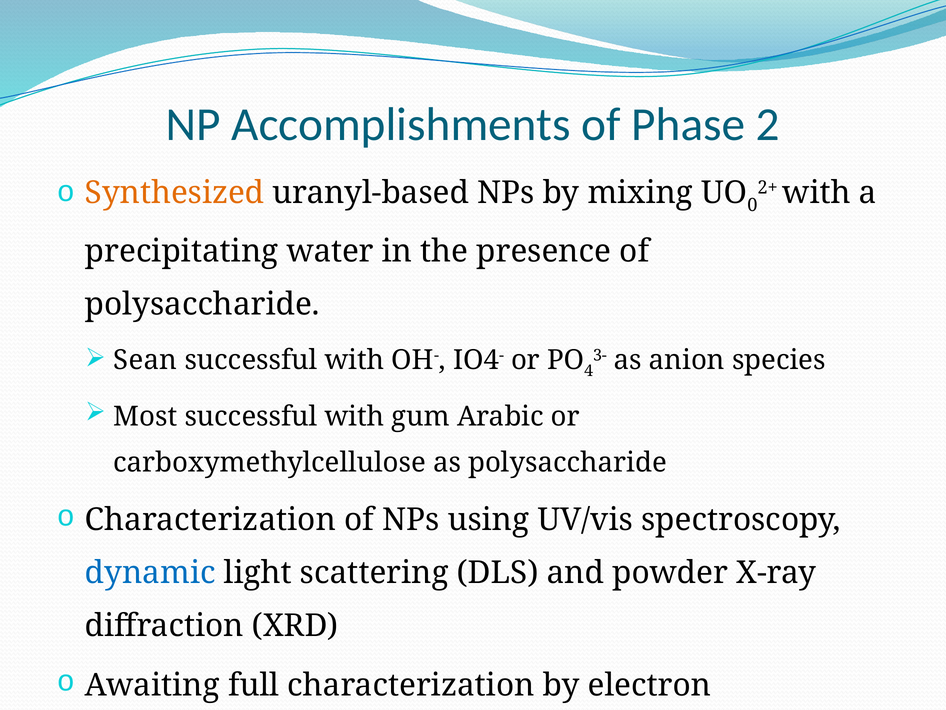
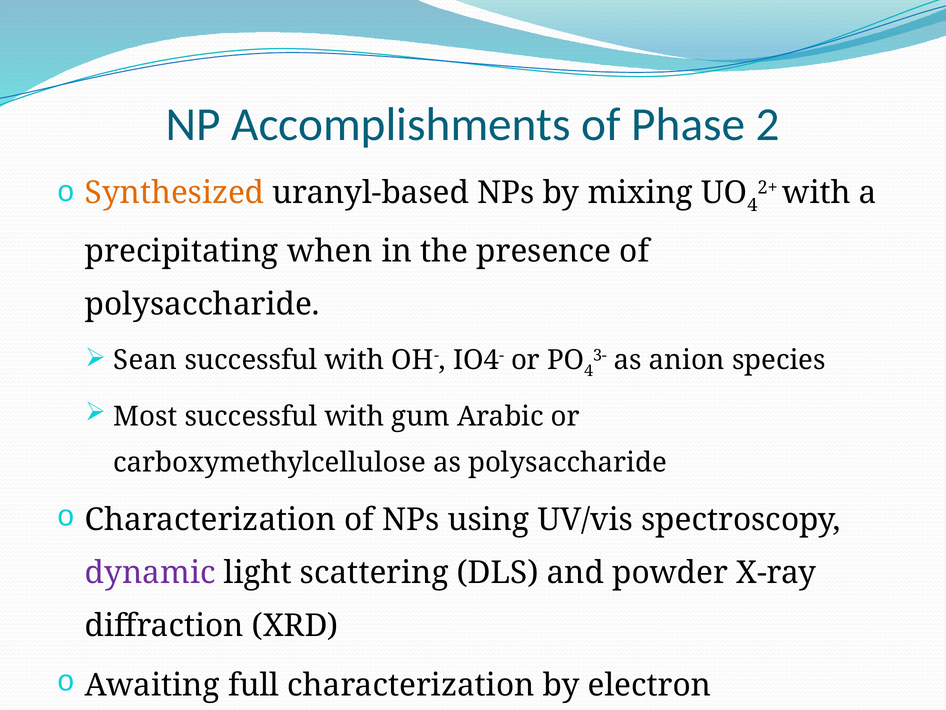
0: 0 -> 4 (752, 205)
water: water -> when (330, 251)
dynamic colour: blue -> purple (150, 573)
